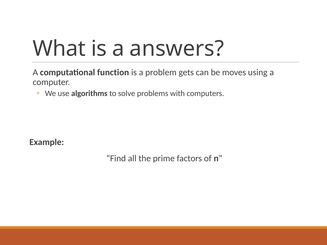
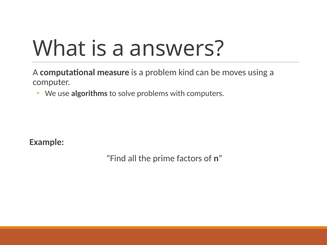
function: function -> measure (113, 72)
gets: gets -> kind (186, 72)
